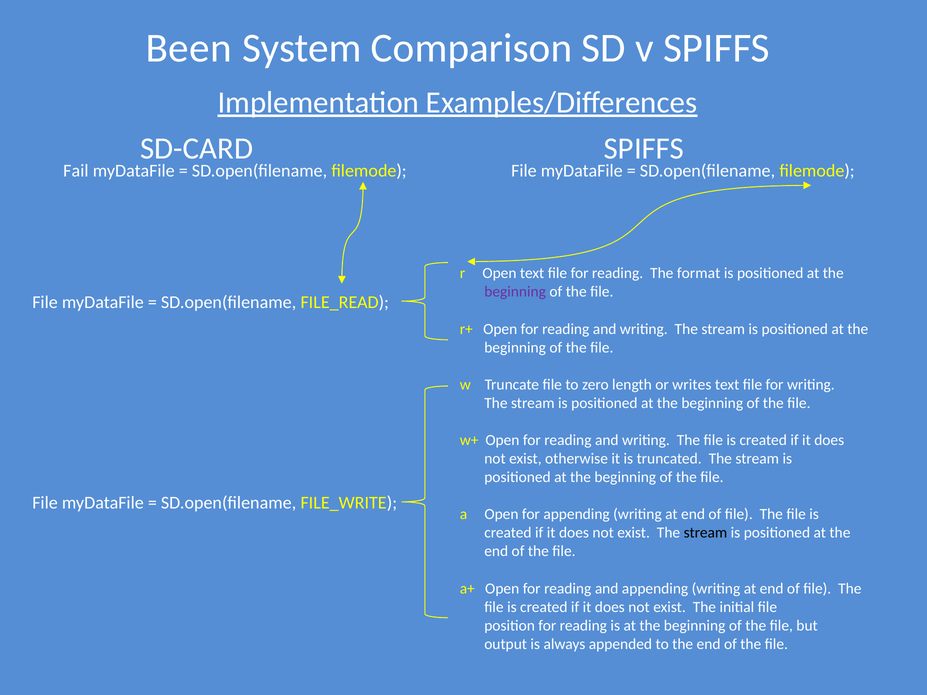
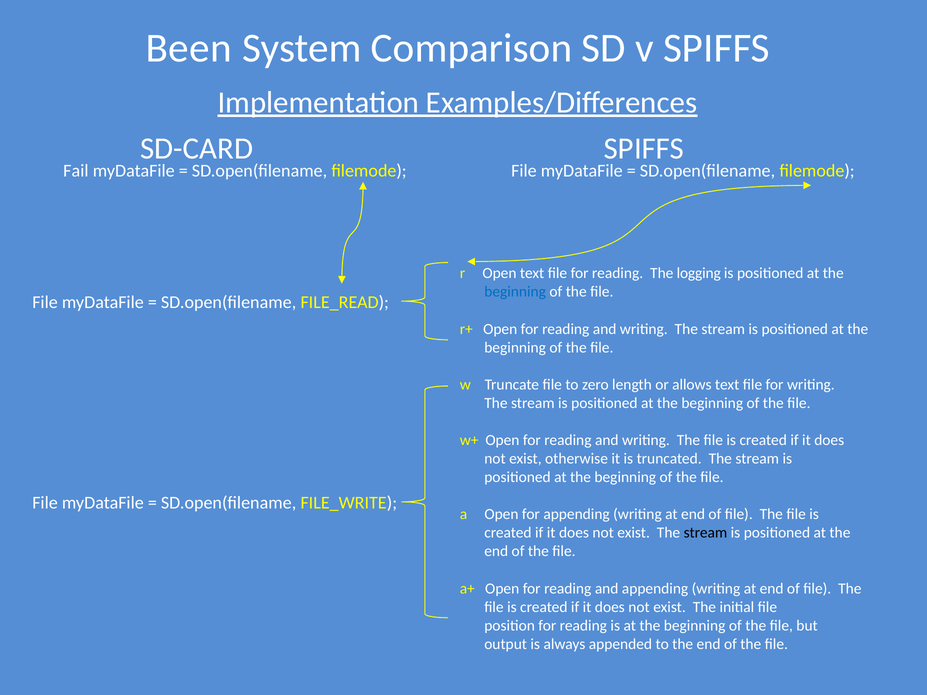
format: format -> logging (699, 273)
beginning colour: purple -> blue (515, 292)
writes: writes -> allows (692, 385)
